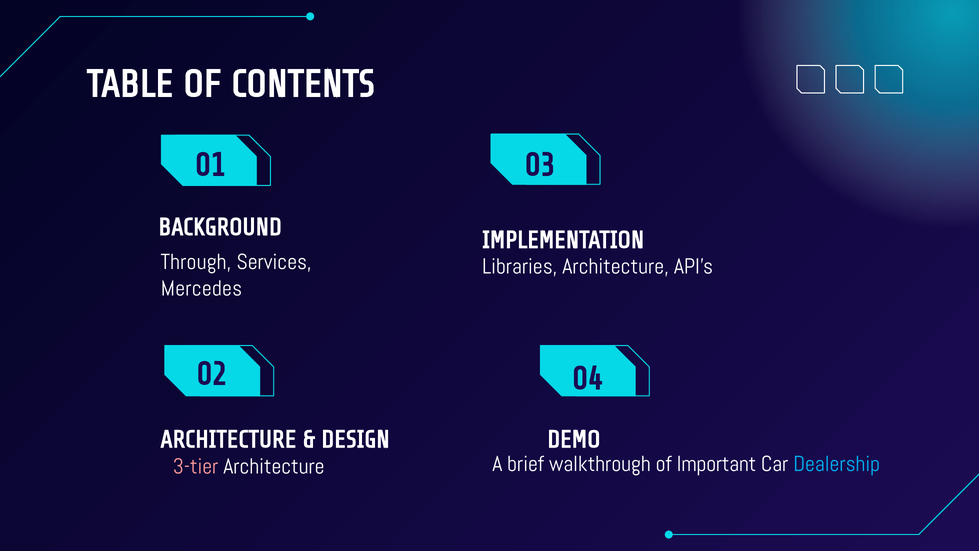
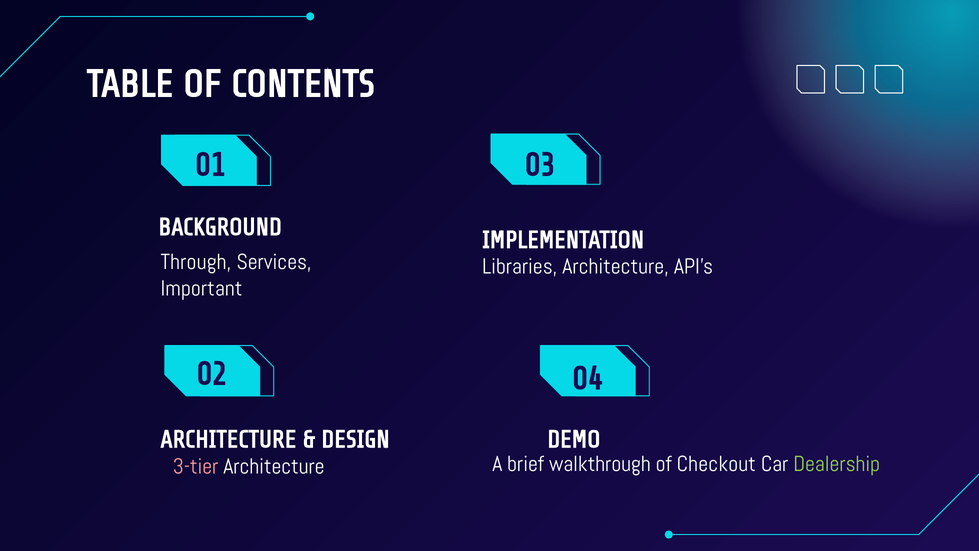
Mercedes: Mercedes -> Important (202, 288)
Important: Important -> Checkout (716, 464)
Dealership colour: light blue -> light green (837, 464)
